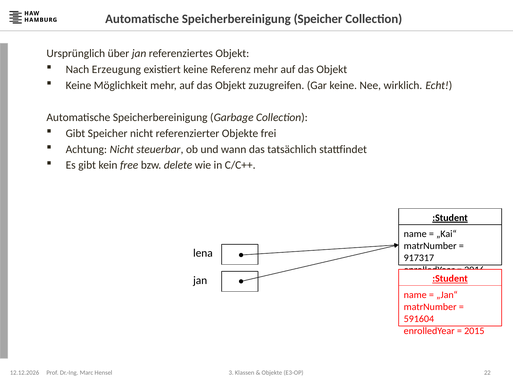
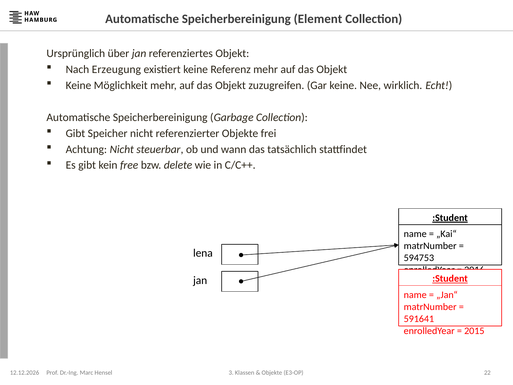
Speicherbereinigung Speicher: Speicher -> Element (318, 19)
917317: 917317 -> 594753 (419, 258)
591604: 591604 -> 591641 (419, 319)
